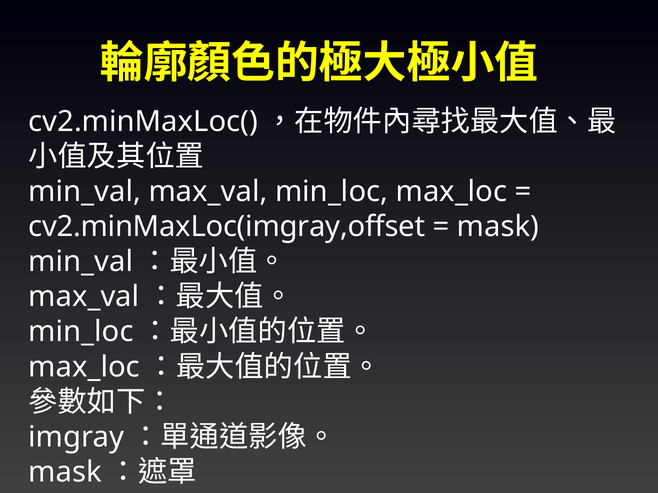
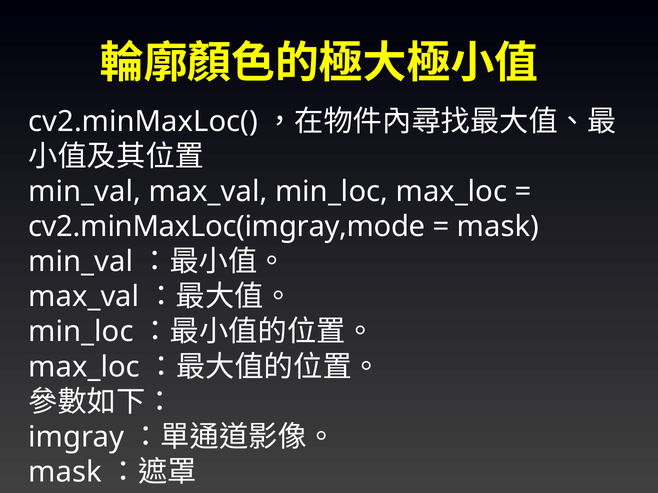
cv2.minMaxLoc(imgray,offset: cv2.minMaxLoc(imgray,offset -> cv2.minMaxLoc(imgray,mode (227, 227)
